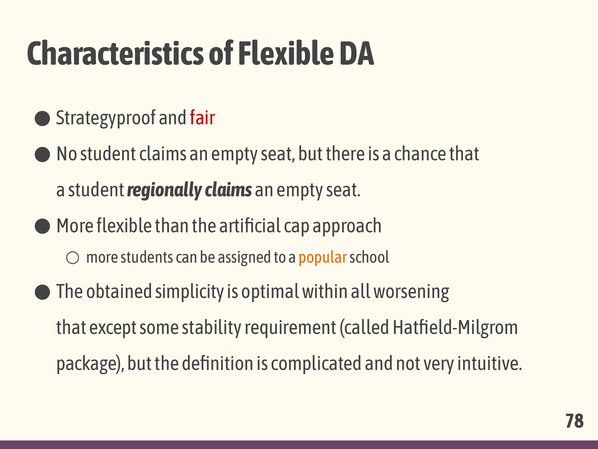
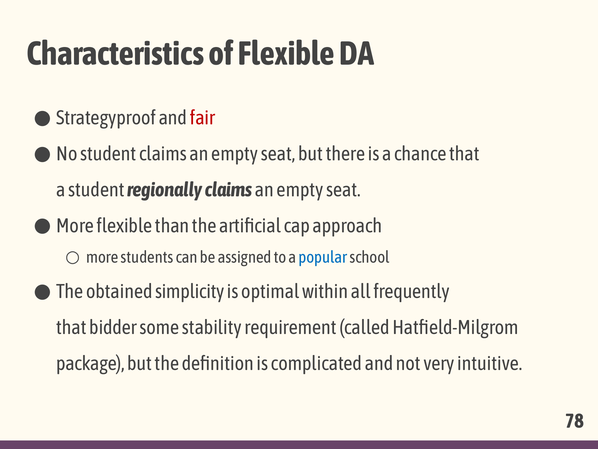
popular colour: orange -> blue (323, 257)
worsening: worsening -> frequently (412, 291)
except: except -> bidder (113, 327)
